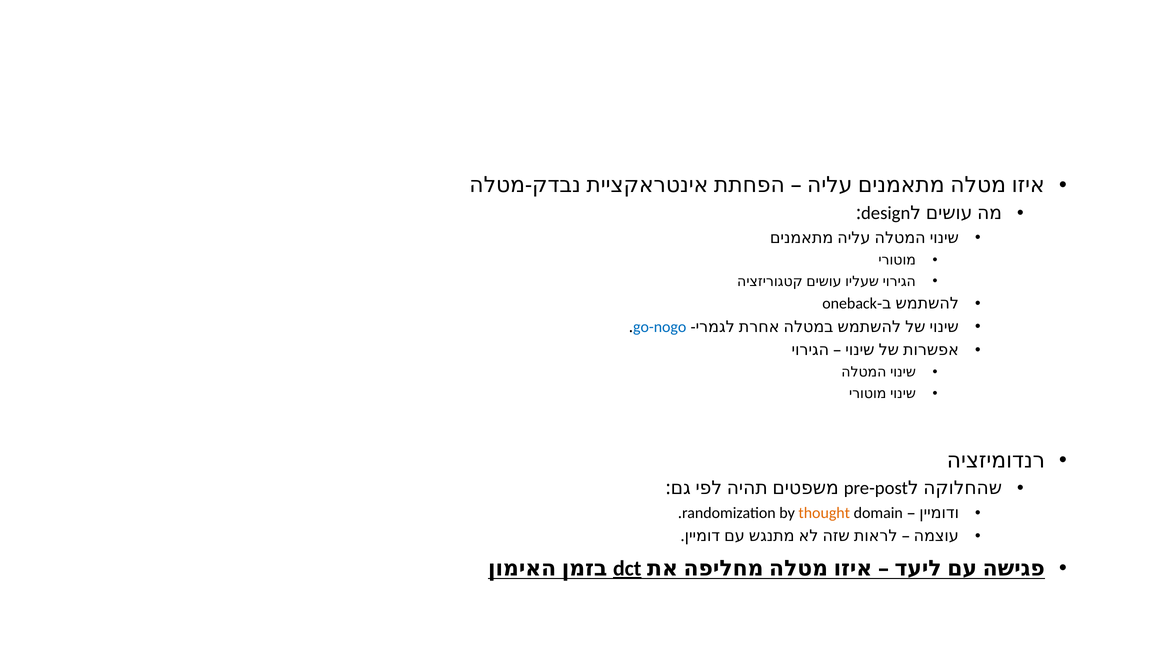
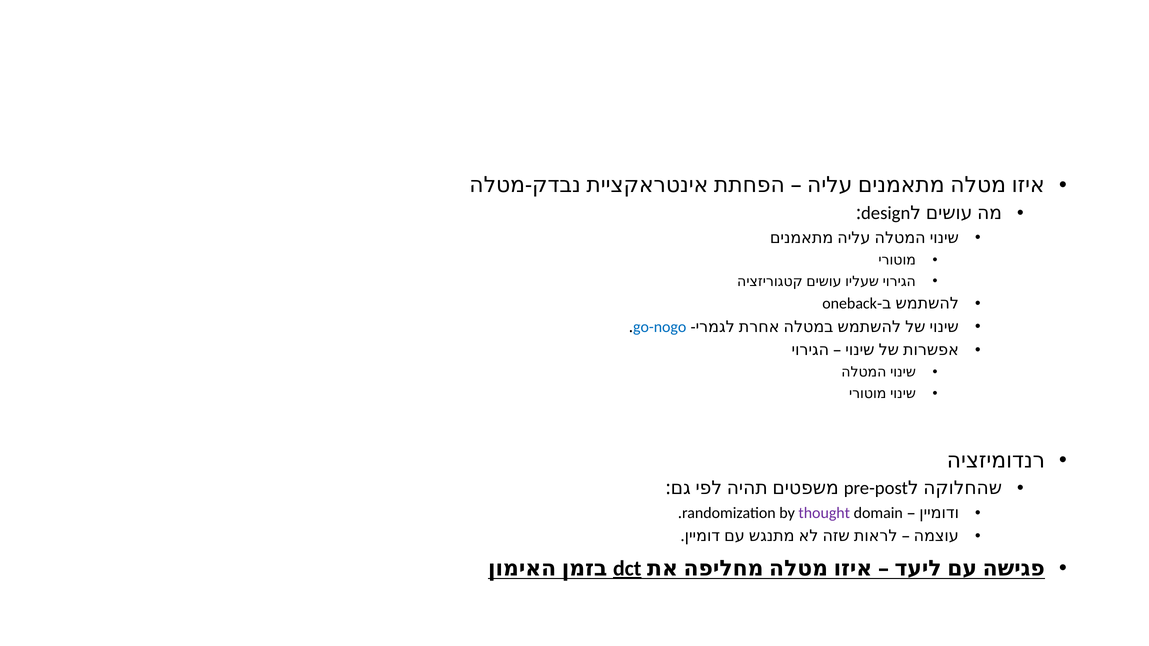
thought colour: orange -> purple (824, 513)
